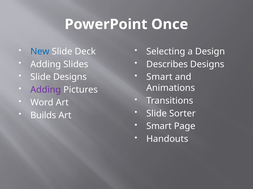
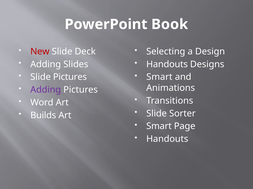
Once: Once -> Book (170, 24)
New colour: blue -> red (40, 52)
Describes: Describes -> Handouts (167, 64)
Slide Designs: Designs -> Pictures (70, 77)
